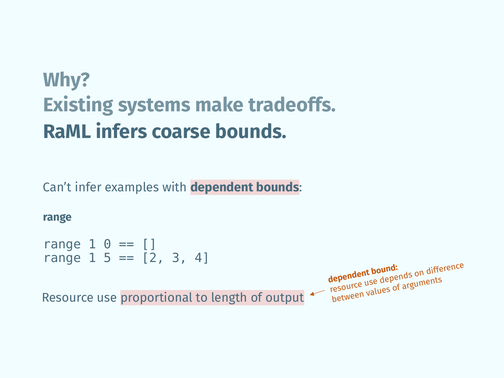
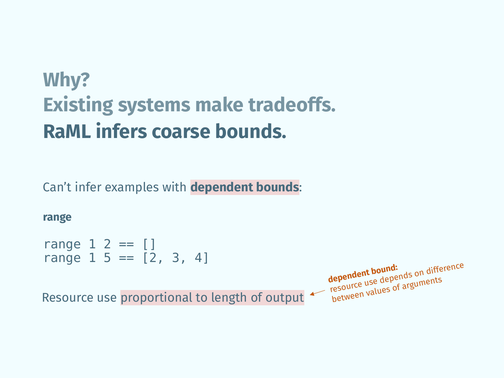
1 0: 0 -> 2 (107, 244)
